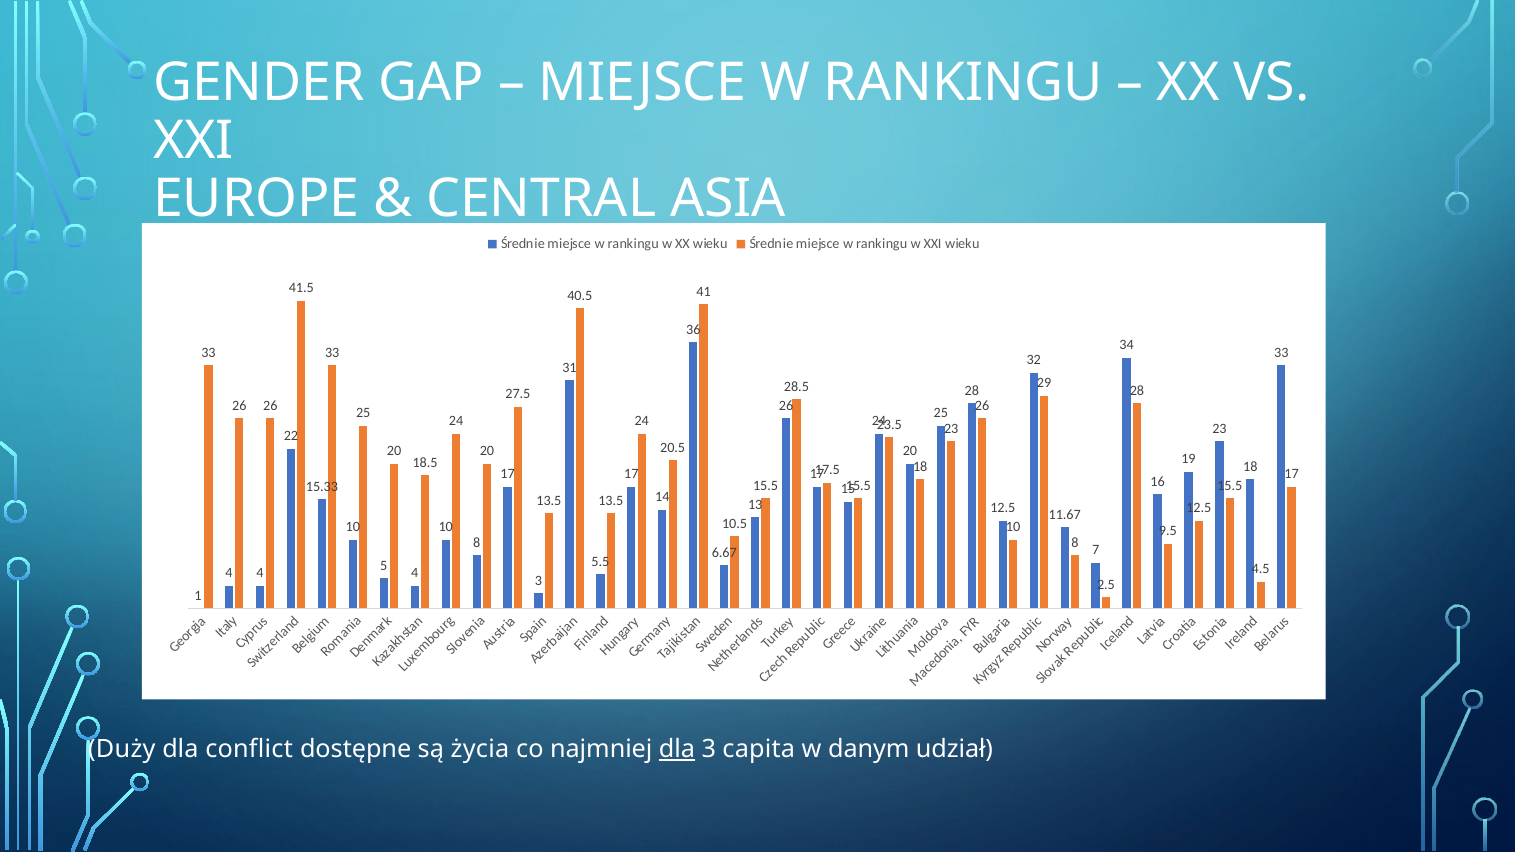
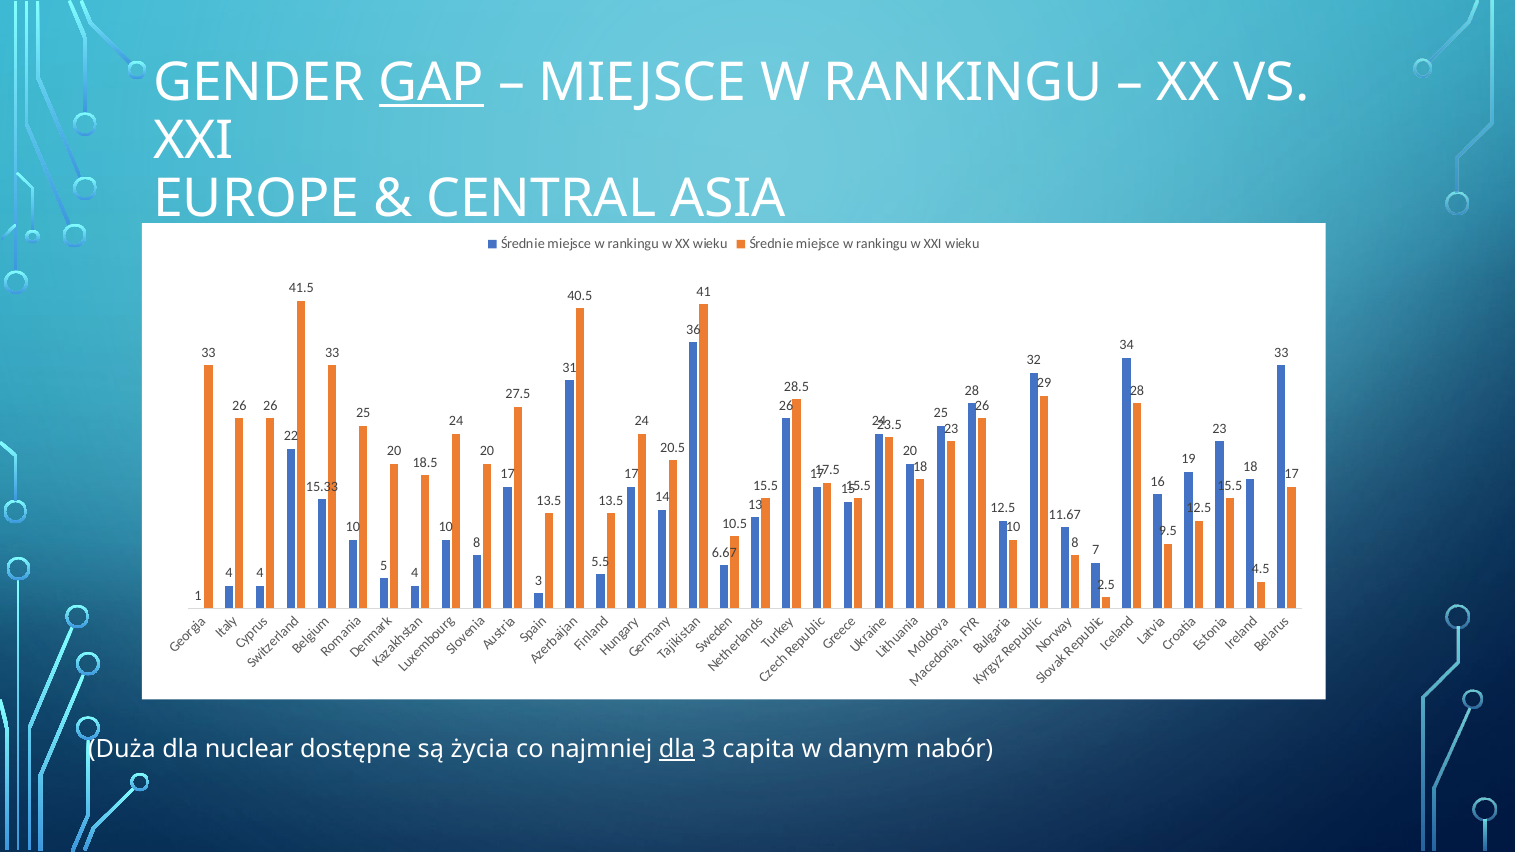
GAP underline: none -> present (431, 83)
Duży: Duży -> Duża (122, 749)
conflict: conflict -> nuclear (249, 749)
udział: udział -> nabór (955, 749)
